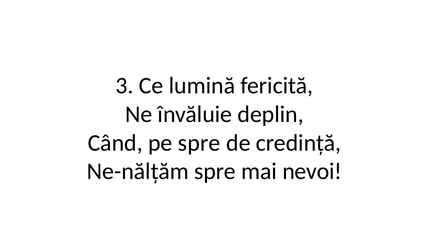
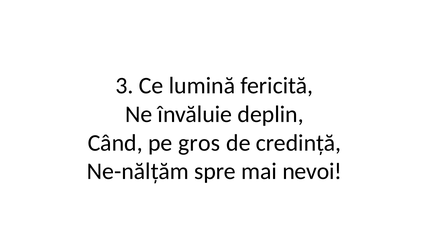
pe spre: spre -> gros (199, 143)
